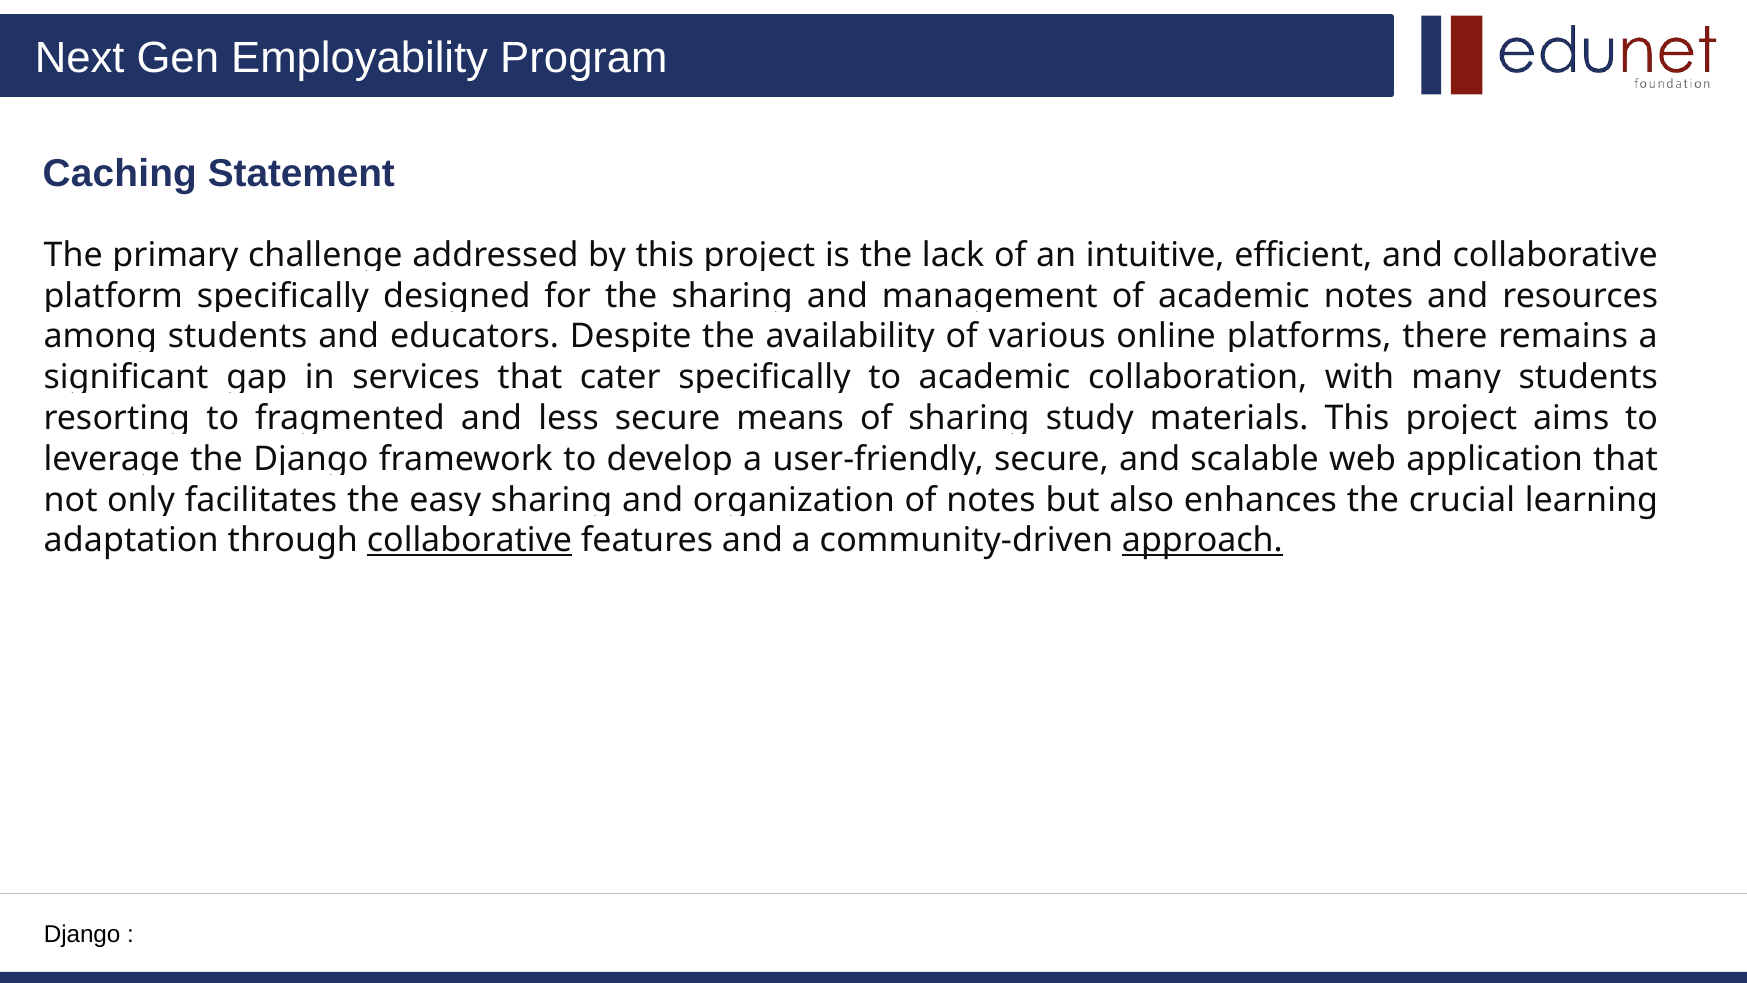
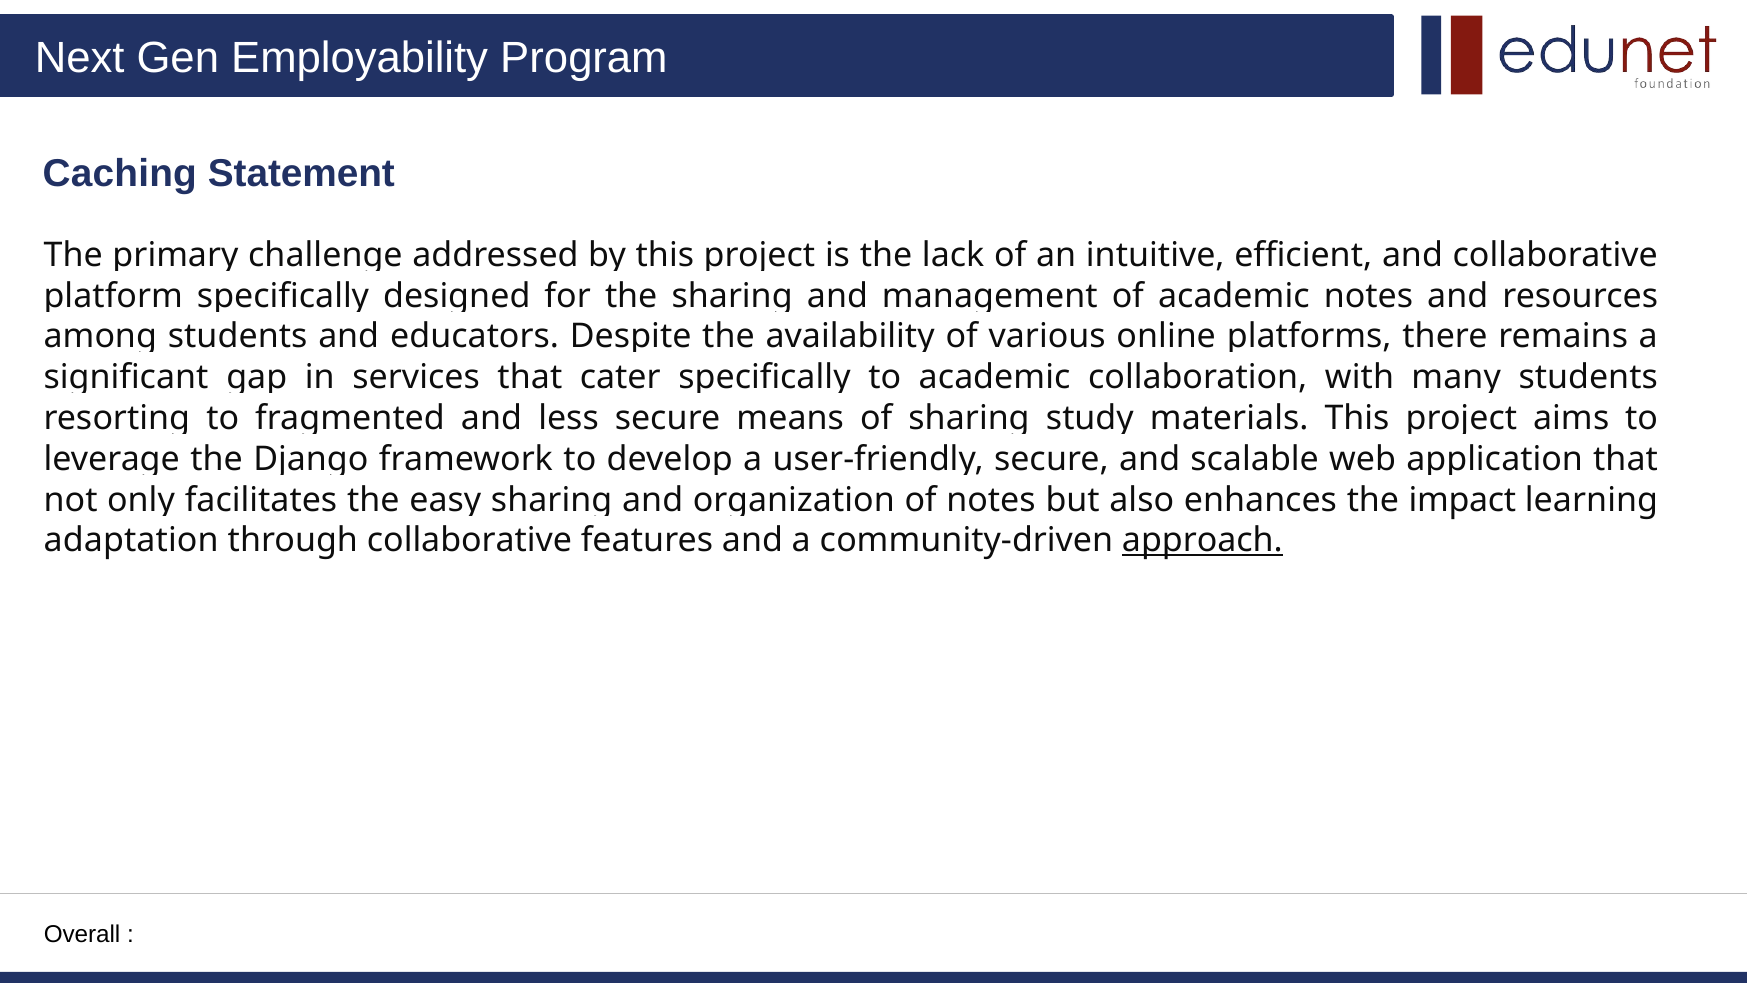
crucial: crucial -> impact (1462, 500)
collaborative underline: present -> none (470, 541)
Django: Django -> Overall (82, 934)
